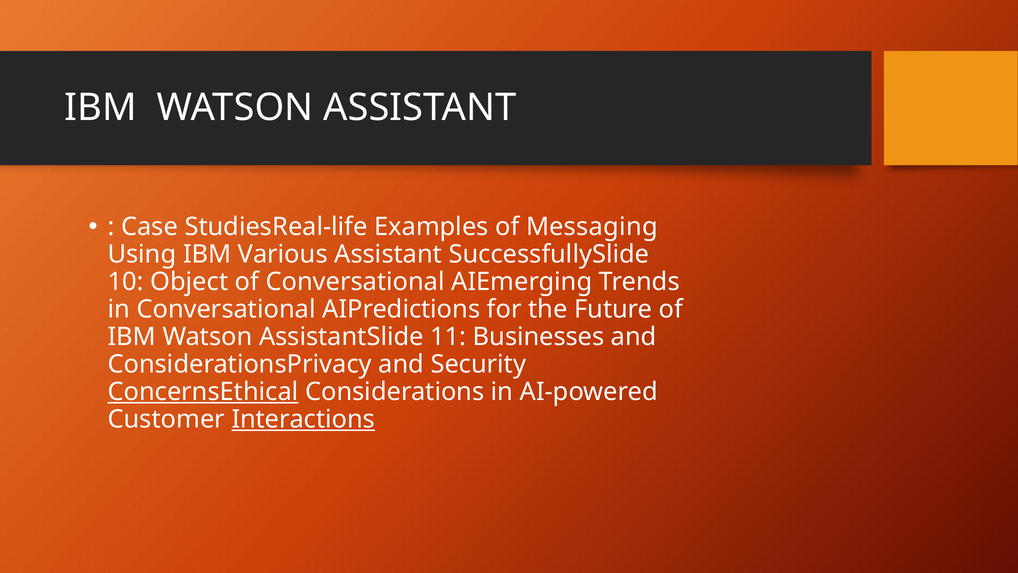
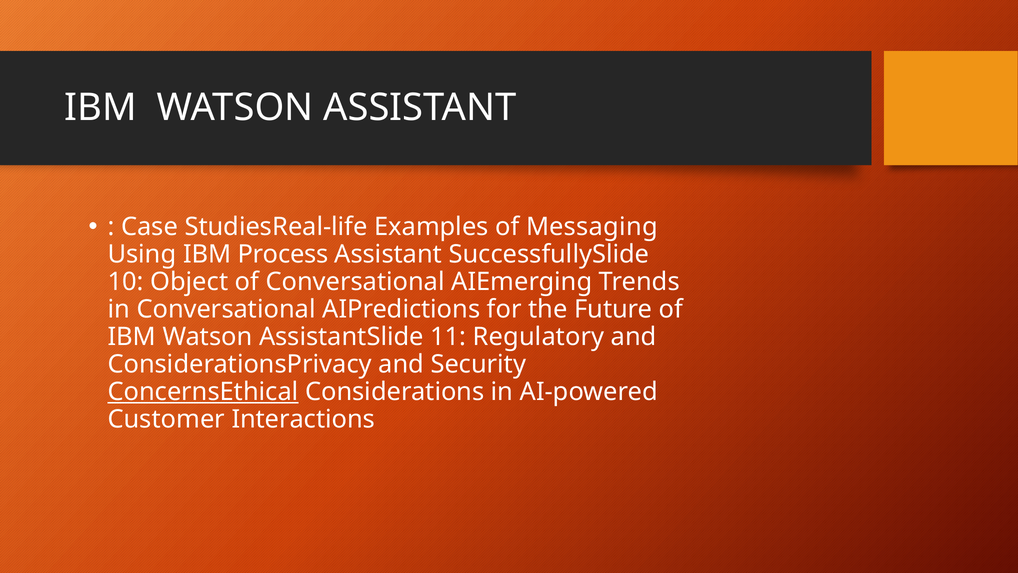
Various: Various -> Process (283, 254)
Businesses: Businesses -> Regulatory (539, 337)
Interactions underline: present -> none (303, 419)
